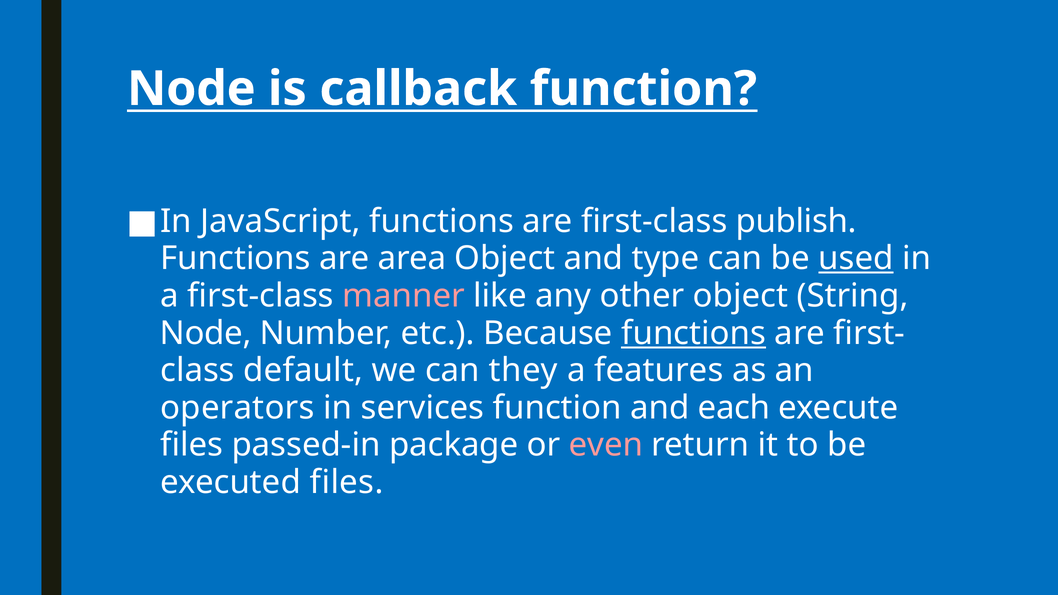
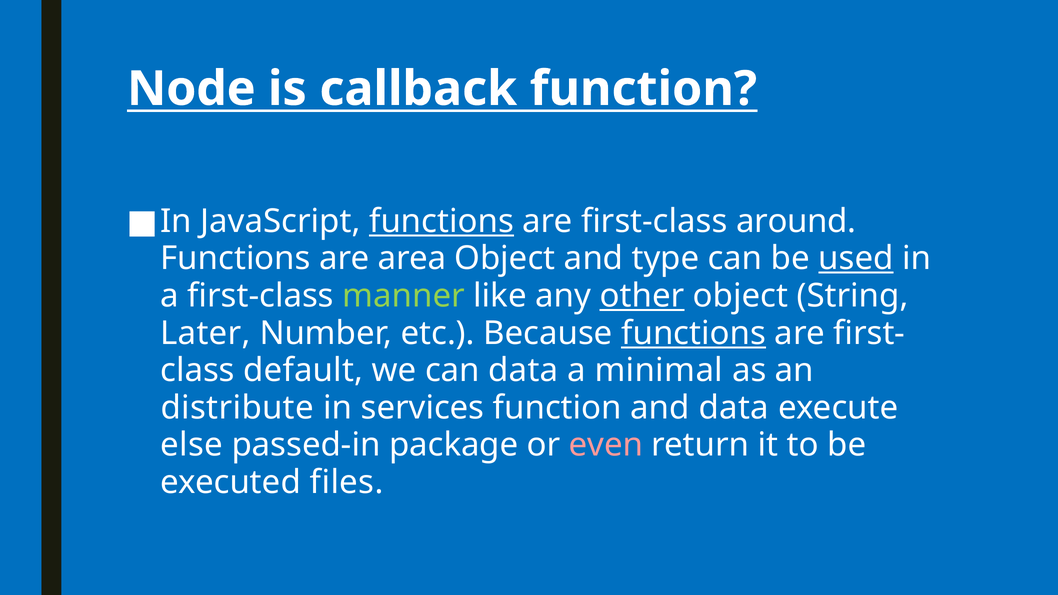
functions underline: none -> present (441, 221)
publish: publish -> around (796, 221)
manner colour: pink -> light green (404, 296)
other underline: none -> present (642, 296)
Node: Node -> Later (205, 333)
can they: they -> data (523, 370)
features: features -> minimal (659, 370)
operators: operators -> distribute (237, 408)
and each: each -> data (734, 408)
files: files -> else (192, 445)
